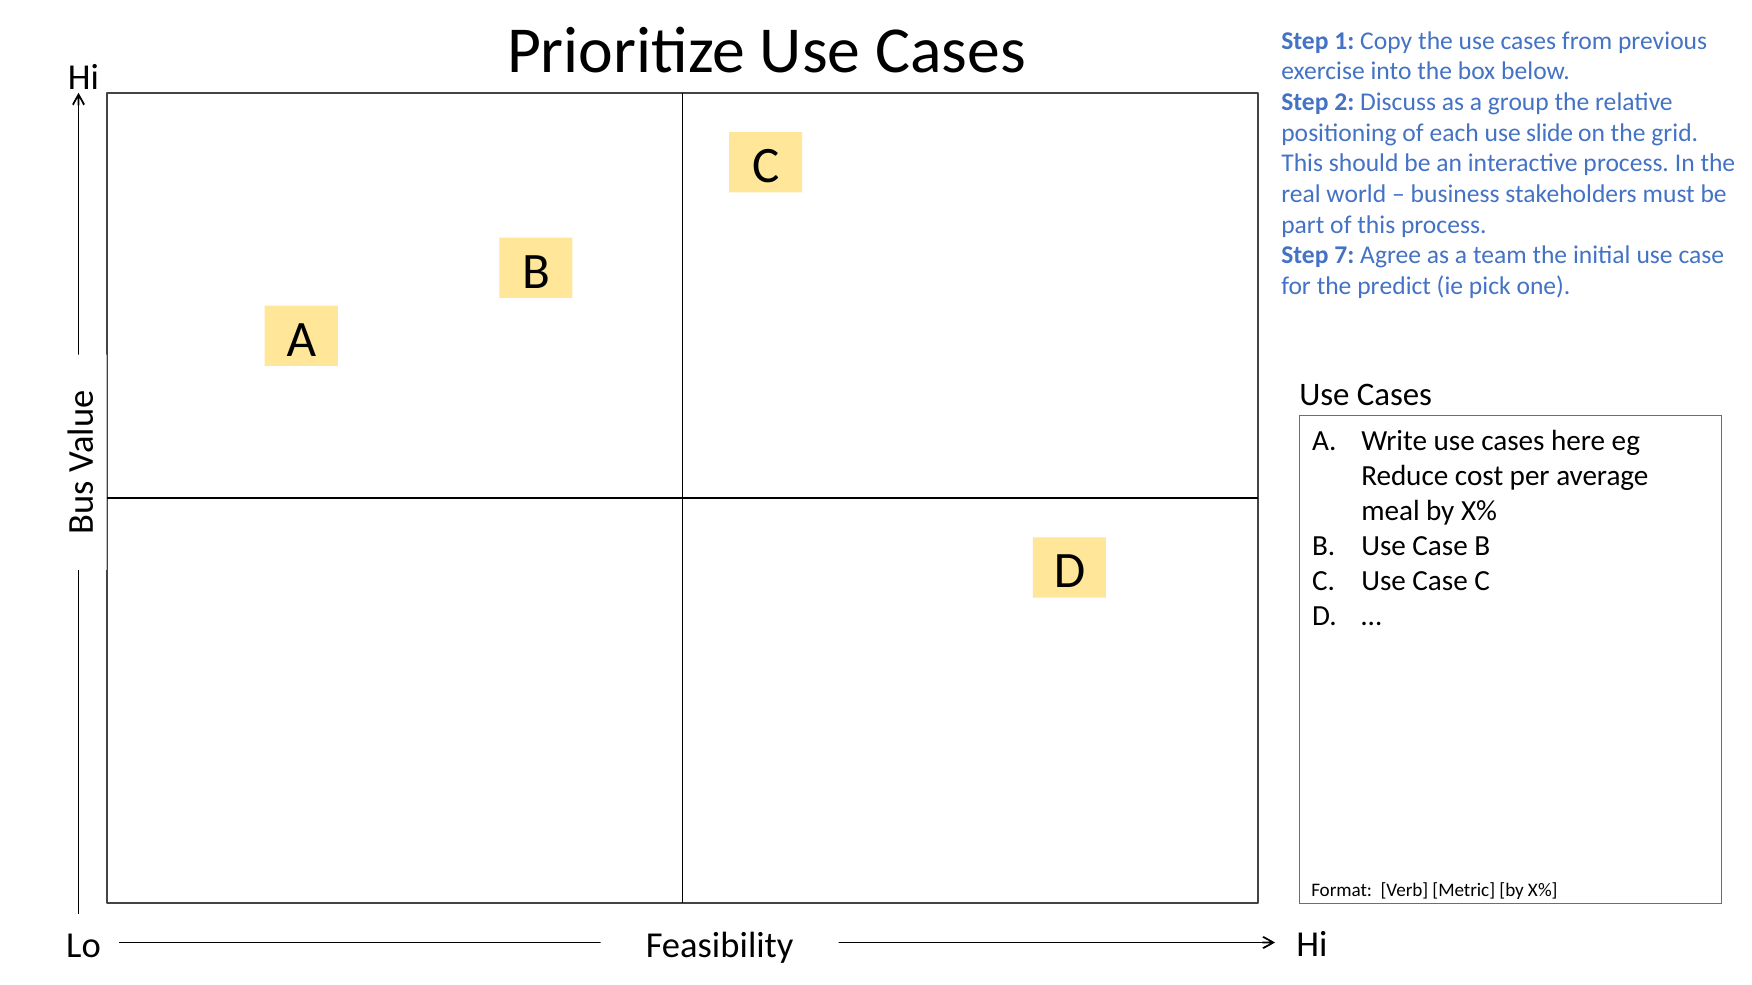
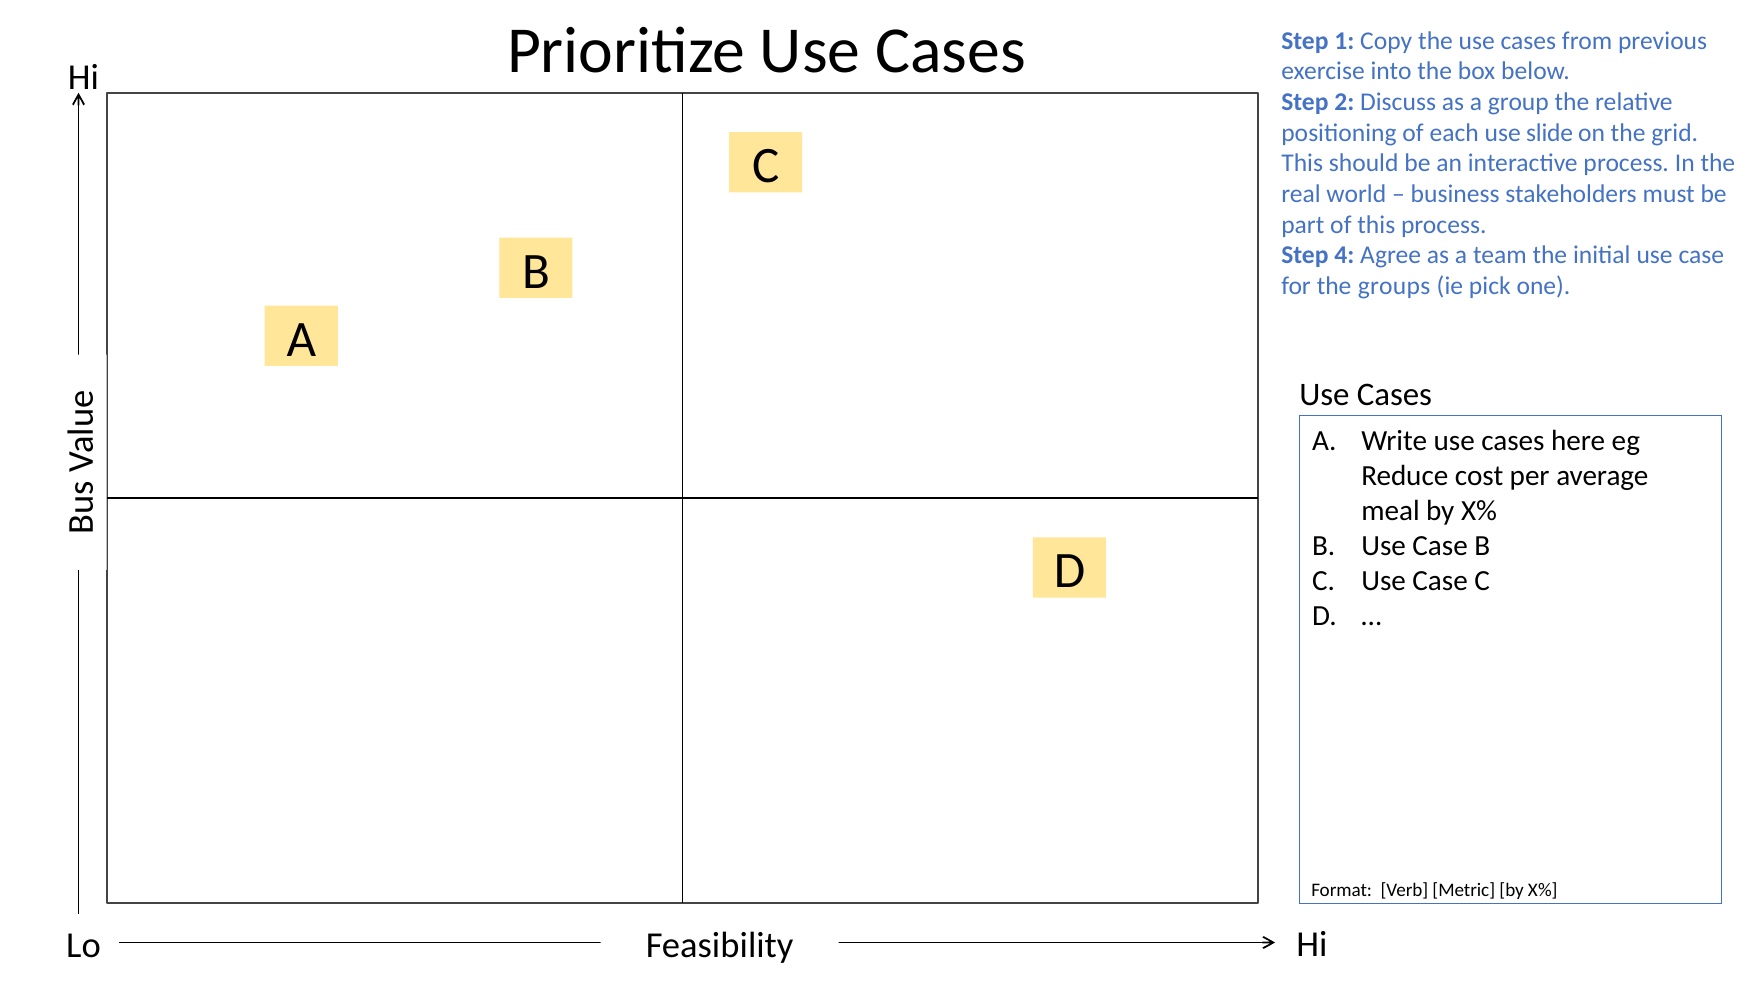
7: 7 -> 4 (1344, 256)
predict: predict -> groups (1394, 286)
